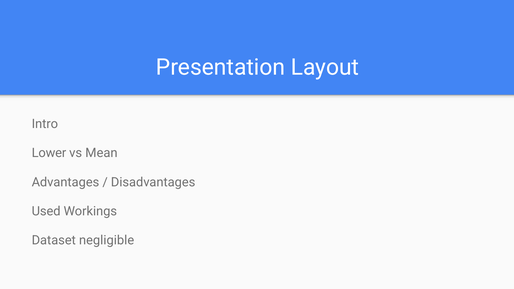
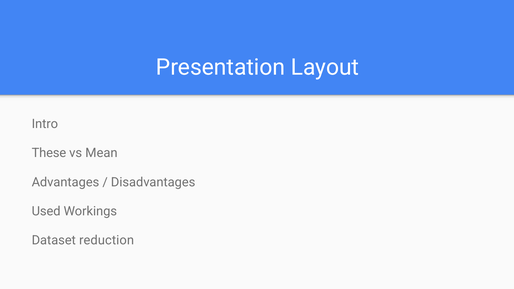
Lower: Lower -> These (49, 153)
negligible: negligible -> reduction (107, 240)
